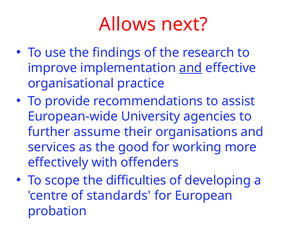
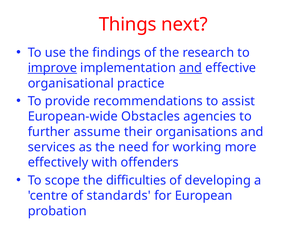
Allows: Allows -> Things (128, 24)
improve underline: none -> present (52, 68)
University: University -> Obstacles (151, 116)
good: good -> need (133, 147)
